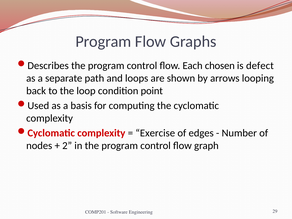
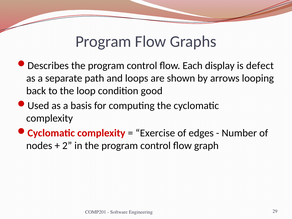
chosen: chosen -> display (220, 66)
point: point -> good (152, 91)
